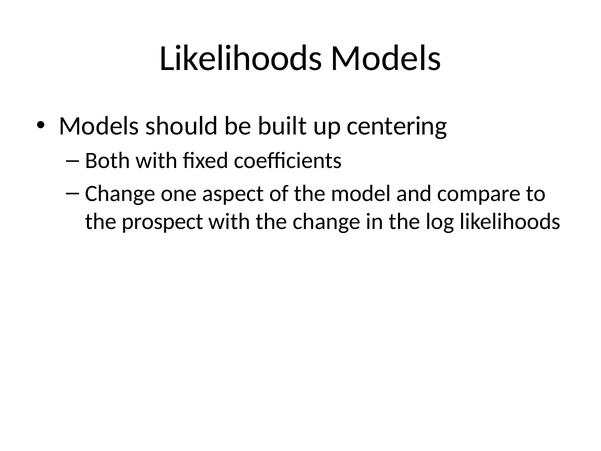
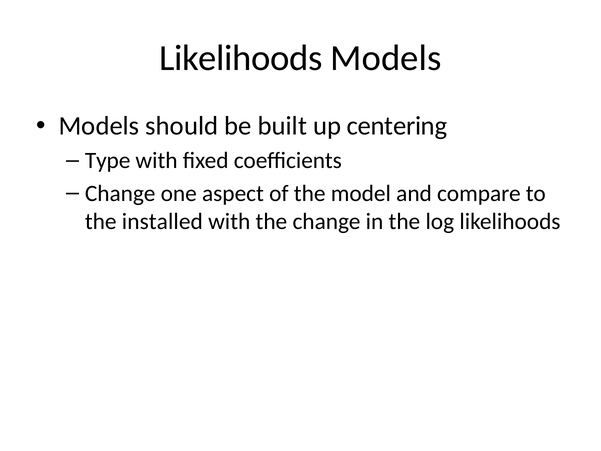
Both: Both -> Type (108, 161)
prospect: prospect -> installed (162, 221)
